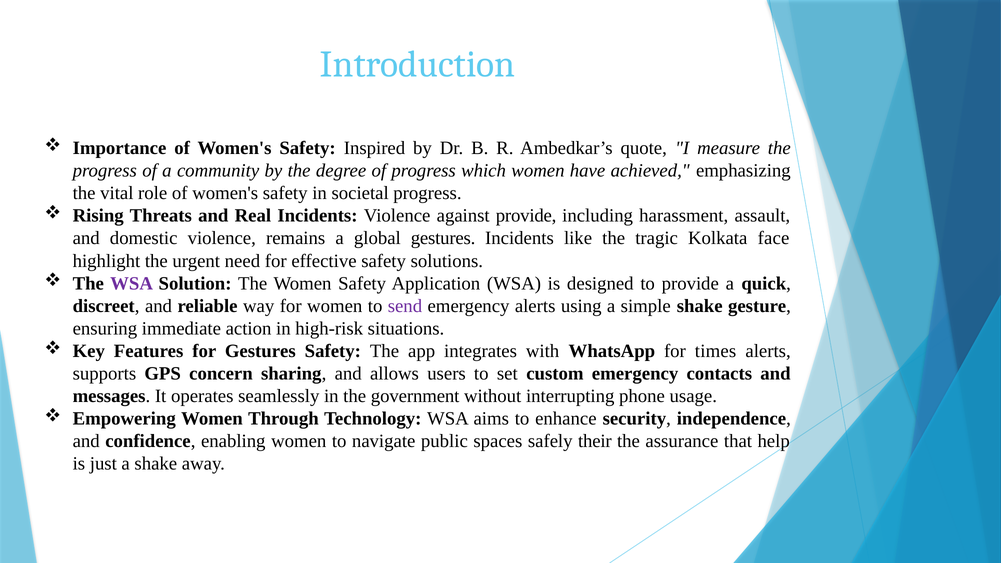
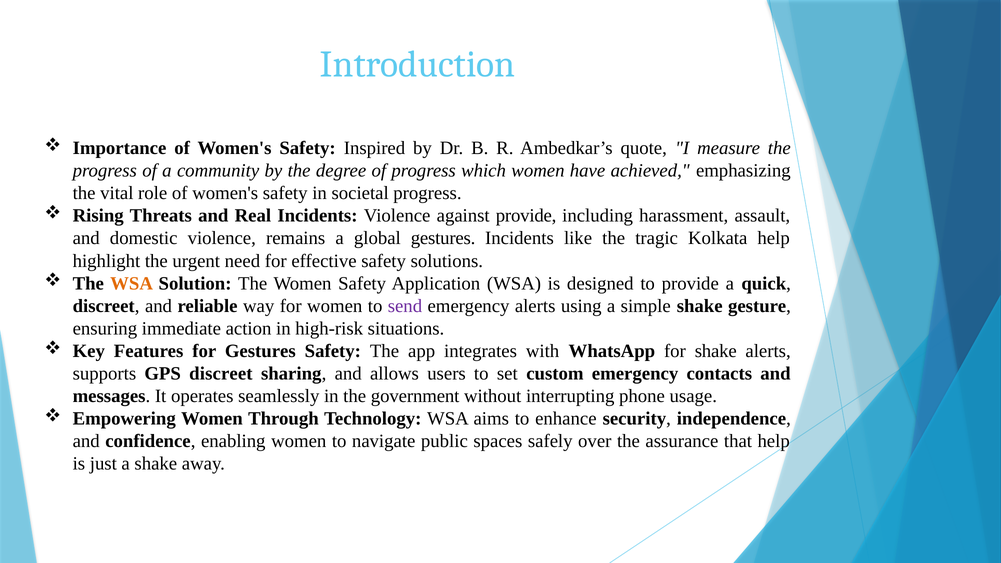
Kolkata face: face -> help (774, 238)
WSA colour: purple -> orange (132, 283)
for times: times -> shake (716, 351)
GPS concern: concern -> discreet (221, 373)
their: their -> over (595, 441)
